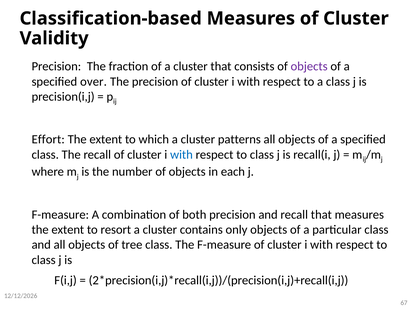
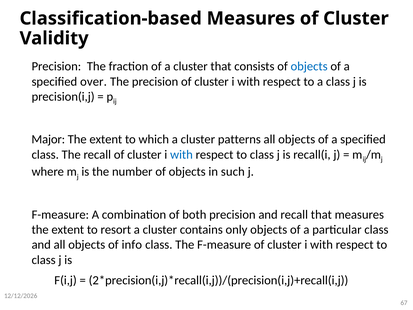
objects colour: purple -> blue (309, 66)
Effort: Effort -> Major (48, 139)
each: each -> such (233, 172)
tree: tree -> info (132, 245)
